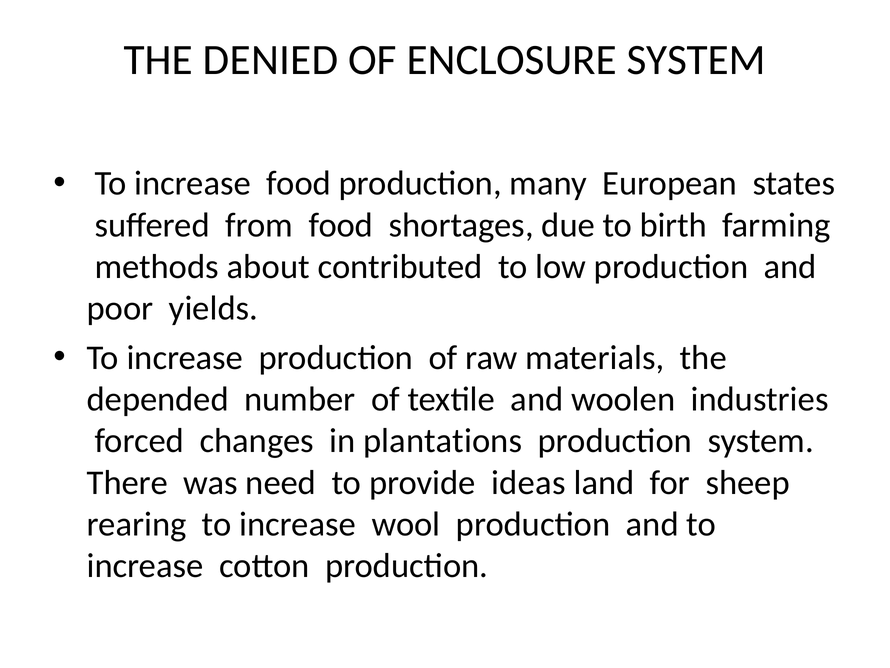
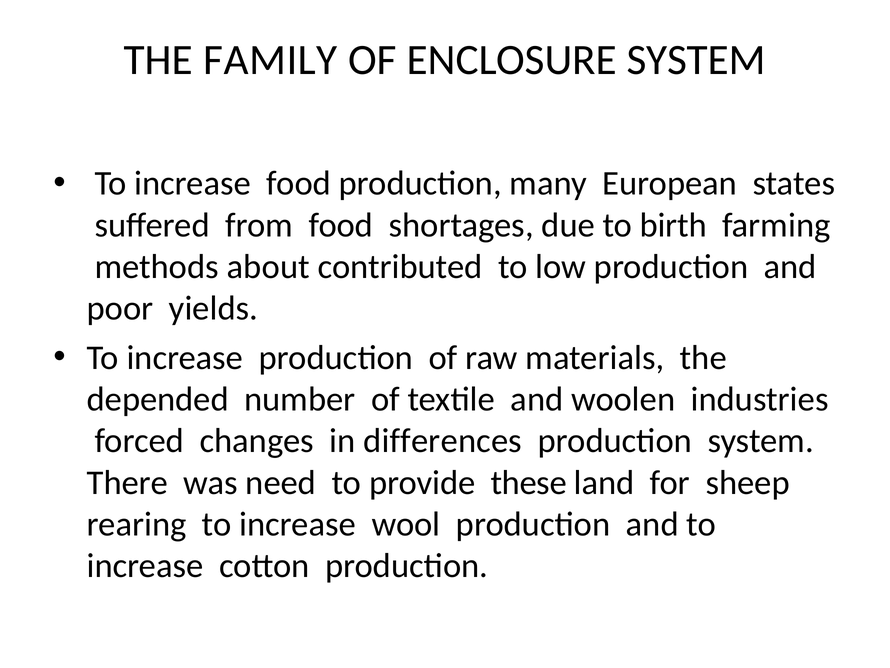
DENIED: DENIED -> FAMILY (270, 60)
plantations: plantations -> differences (443, 441)
ideas: ideas -> these (529, 482)
